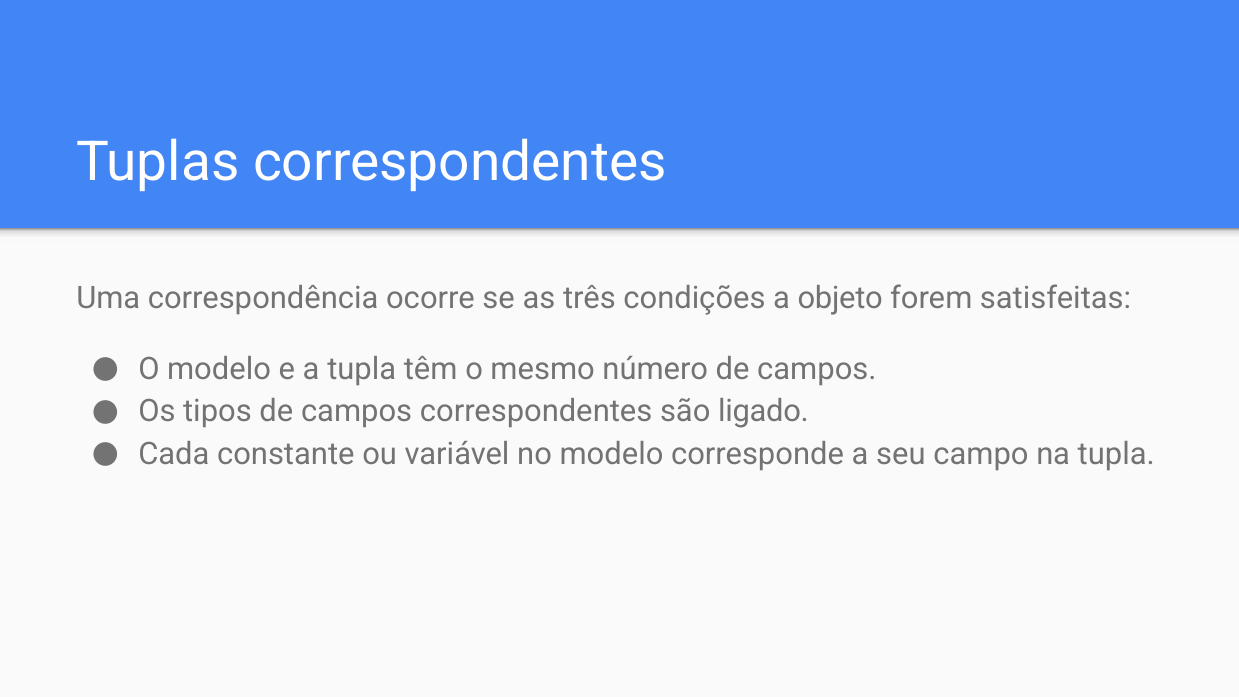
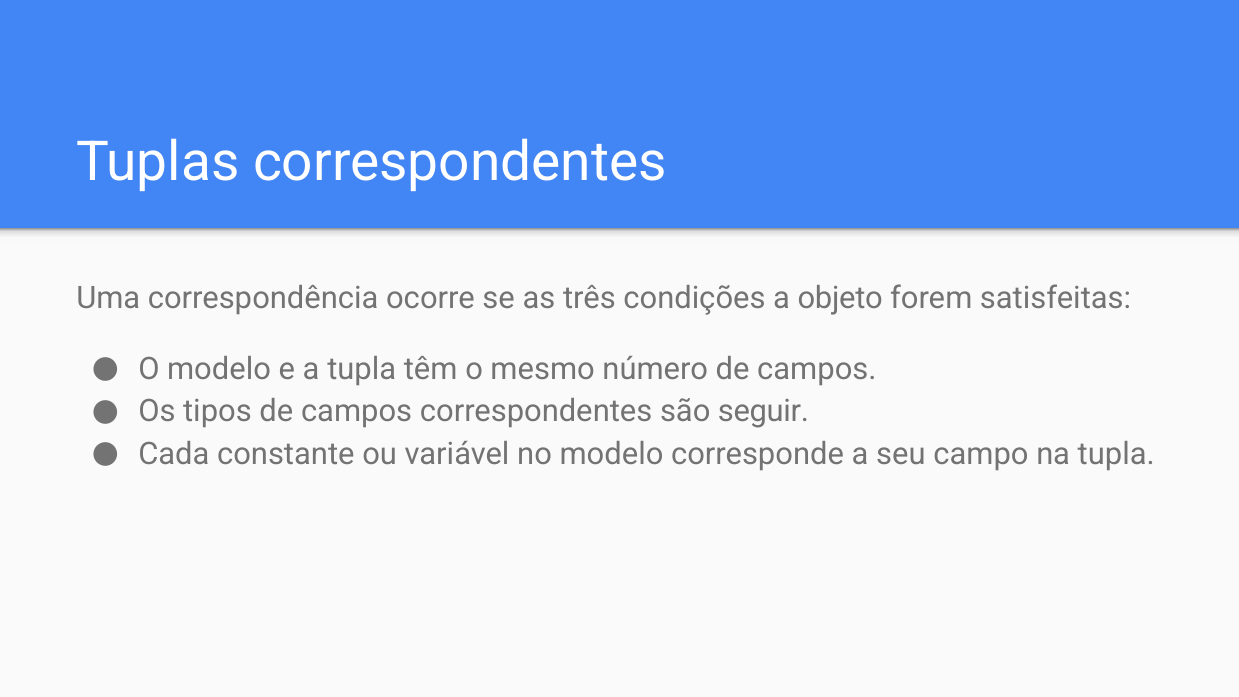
ligado: ligado -> seguir (763, 412)
